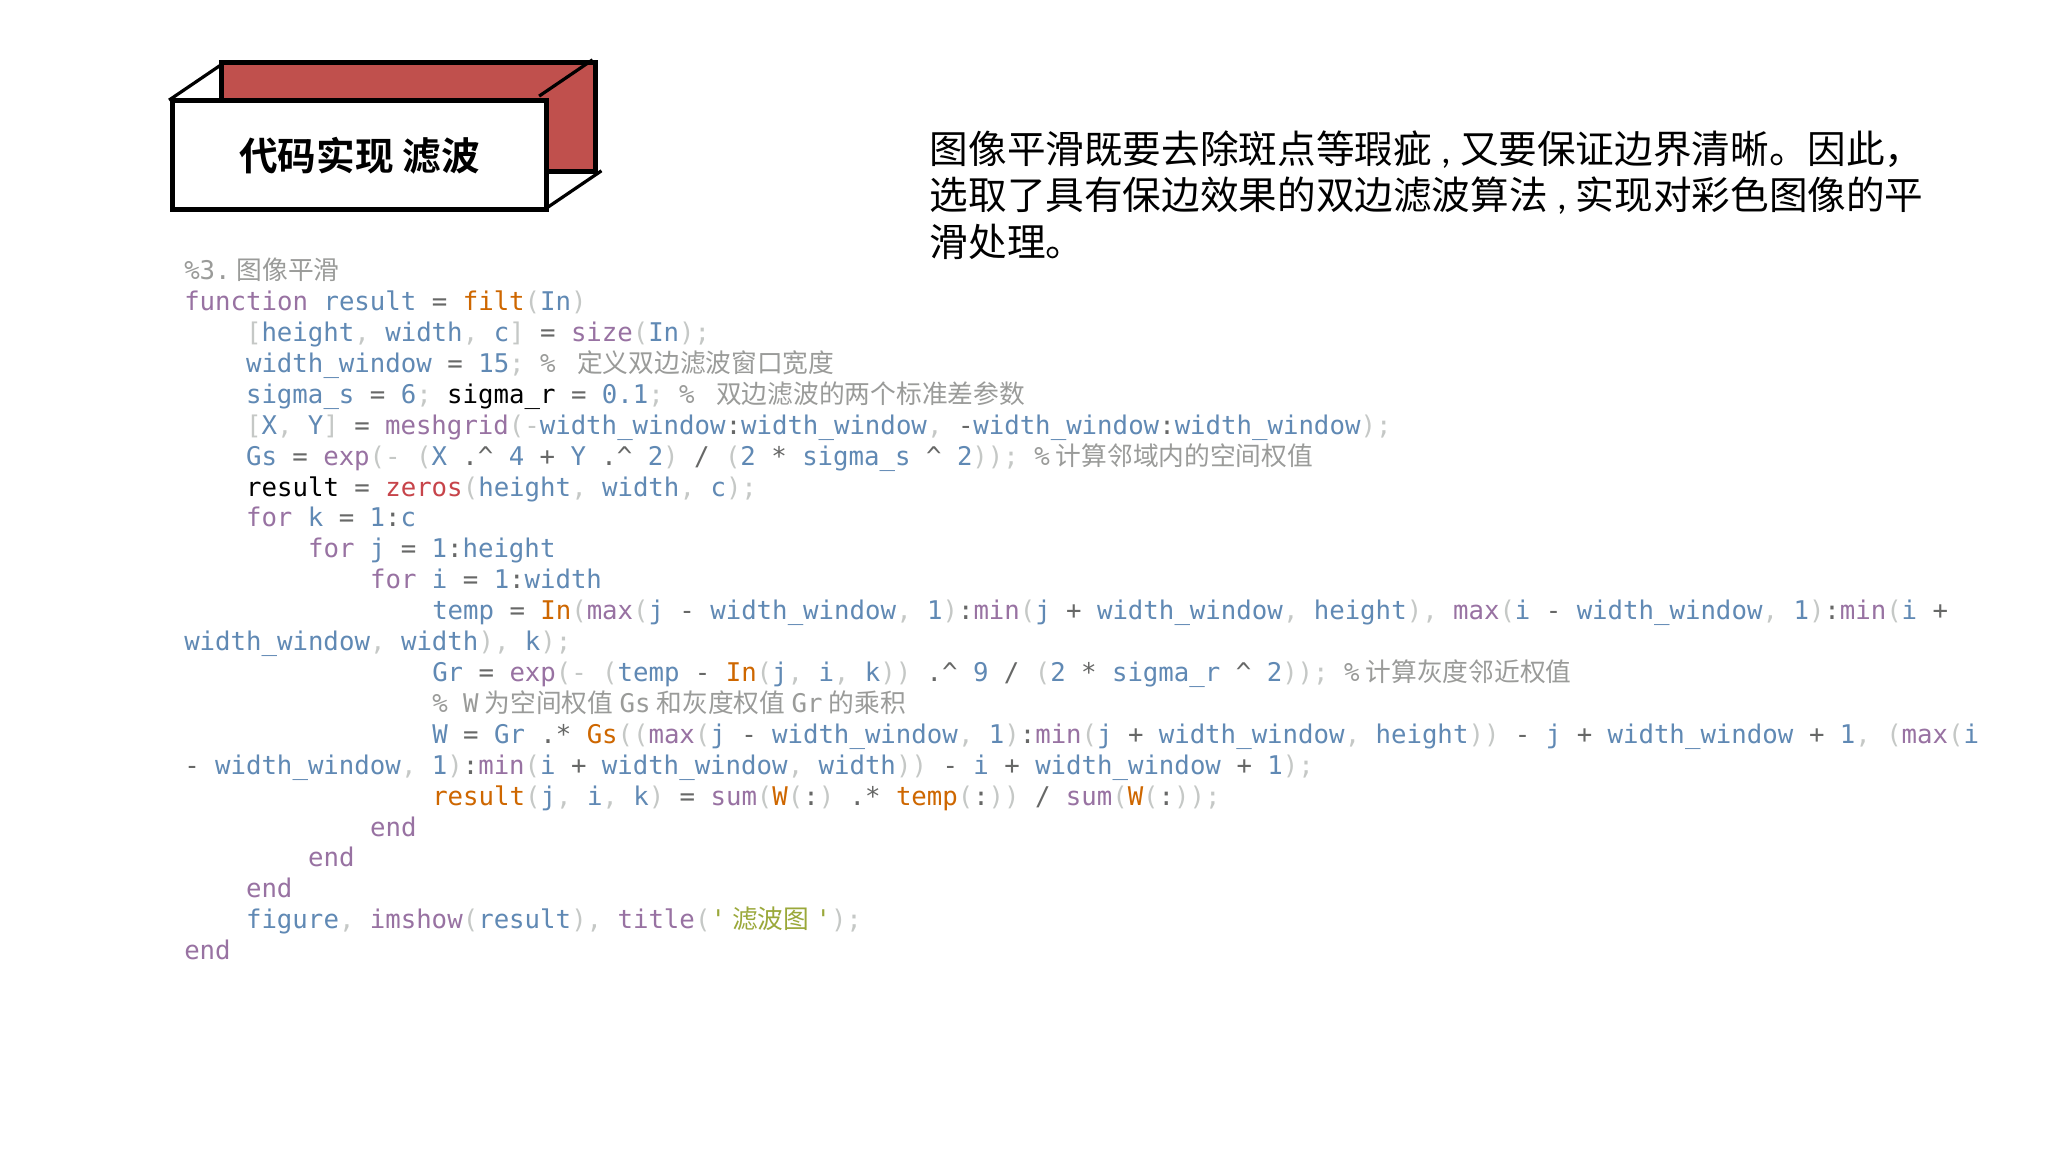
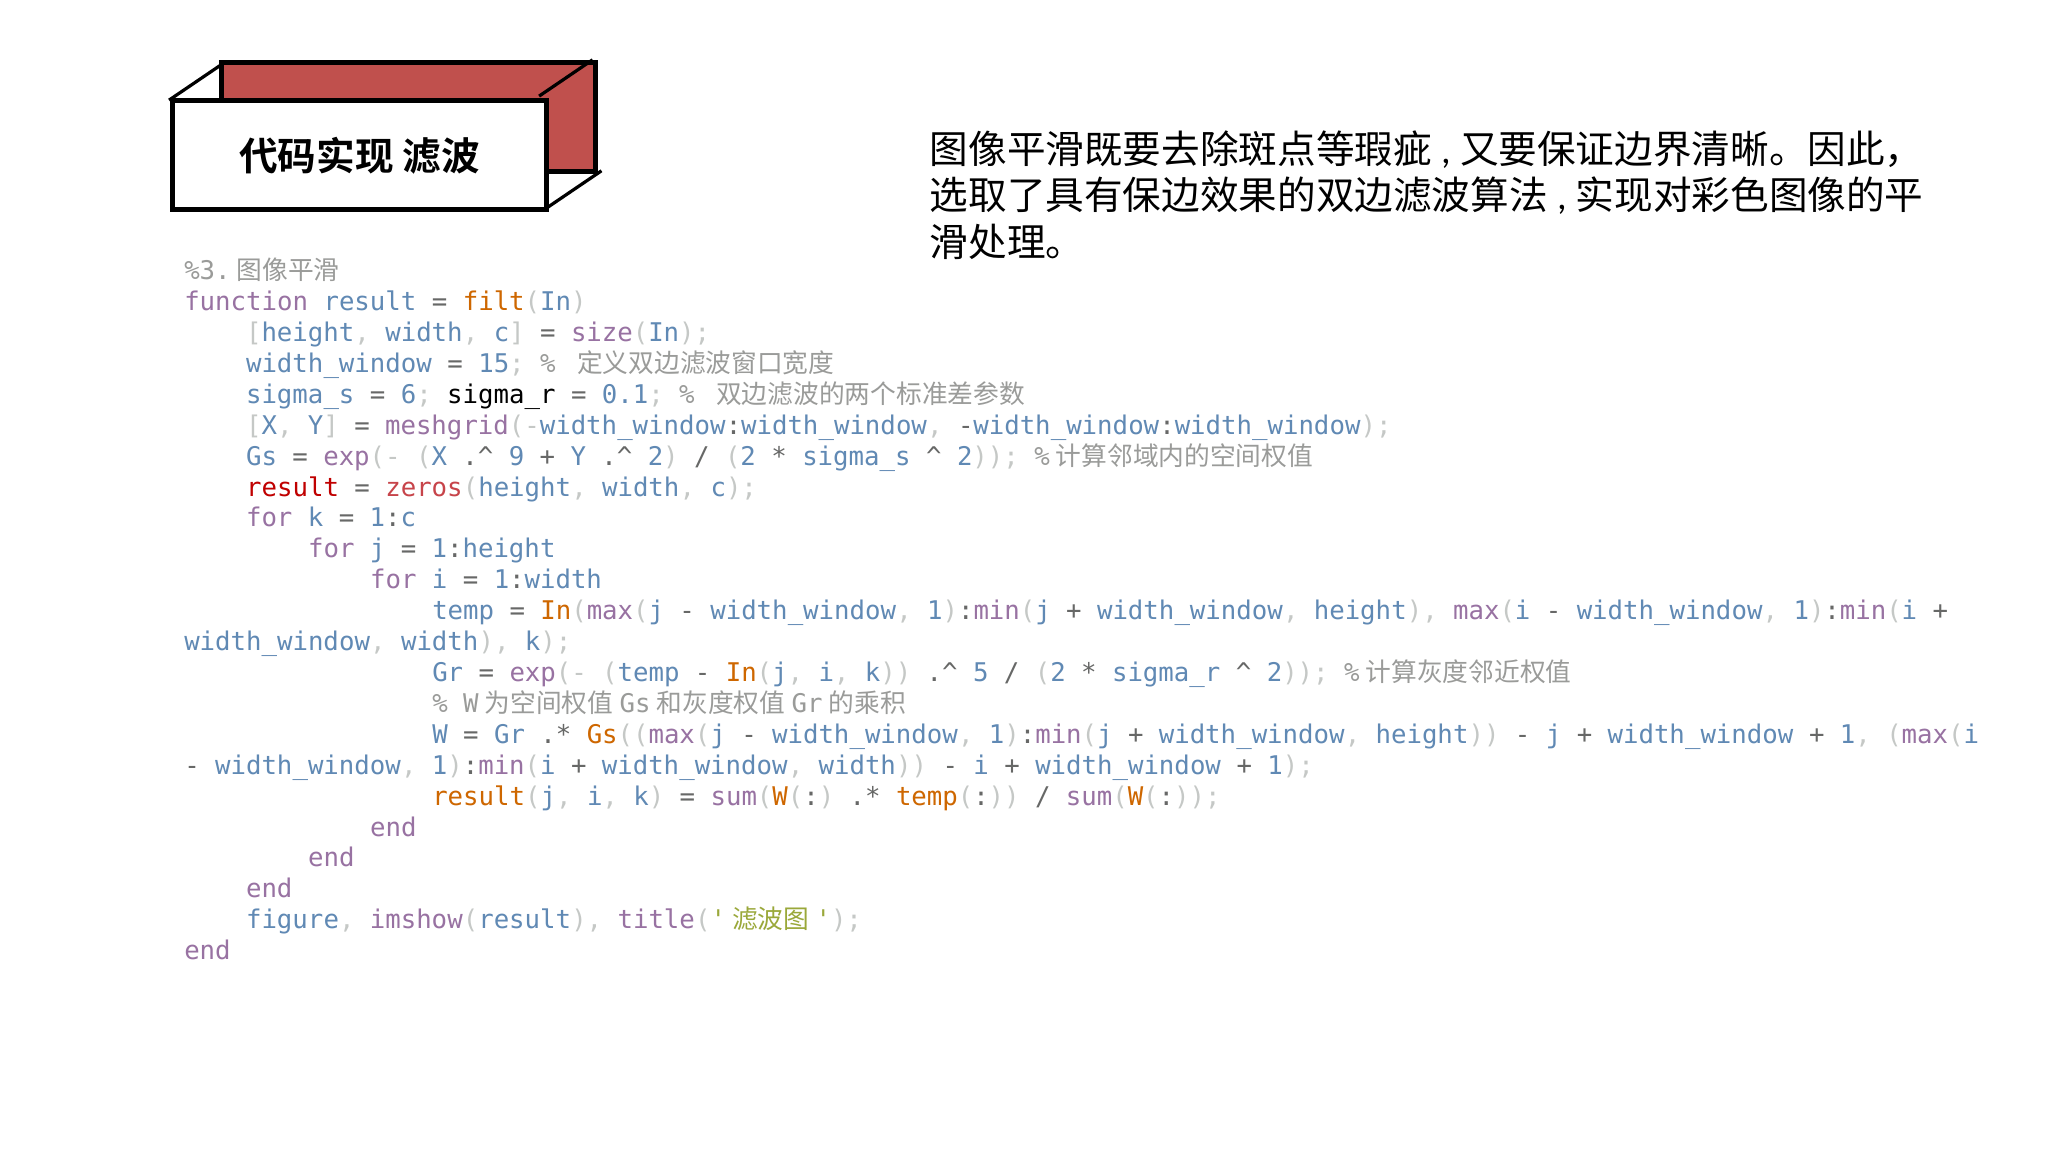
4: 4 -> 9 (516, 457)
result colour: black -> red (293, 487)
9: 9 -> 5 (981, 673)
